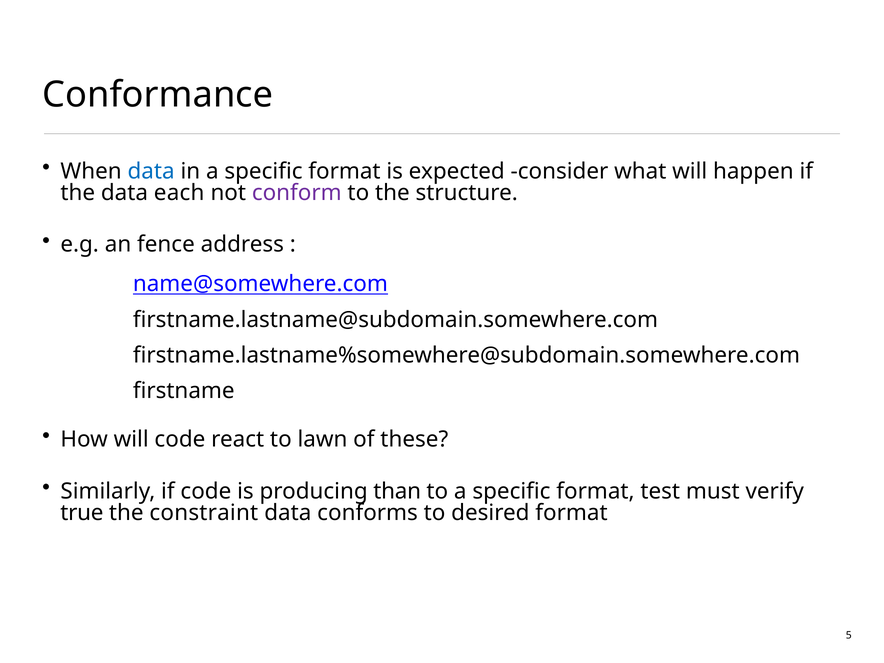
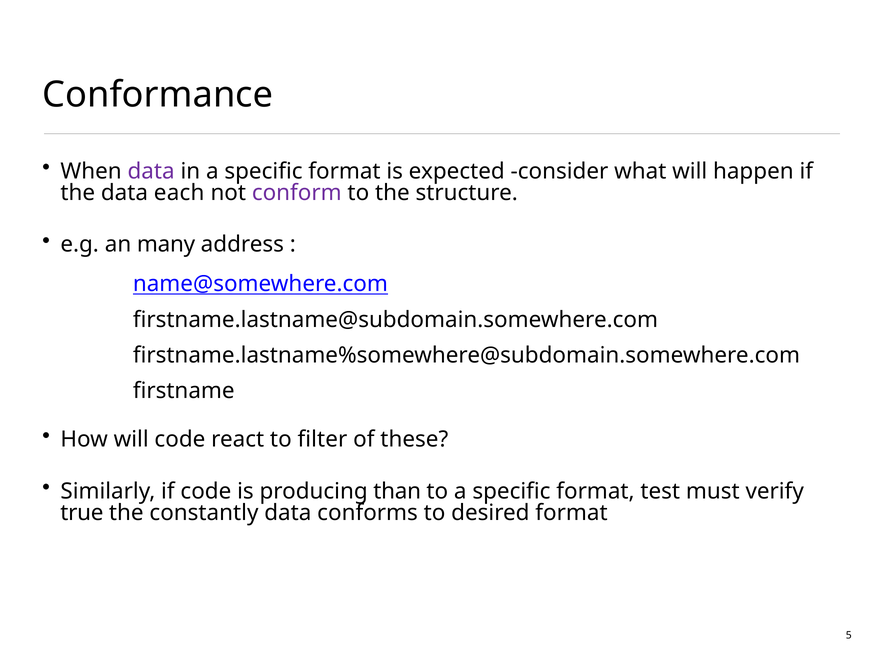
data colour: blue -> purple (151, 171)
fence: fence -> many (166, 245)
lawn: lawn -> filter (322, 439)
constraint: constraint -> constantly (204, 513)
